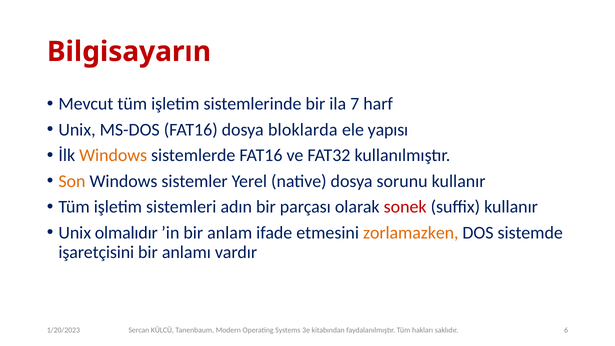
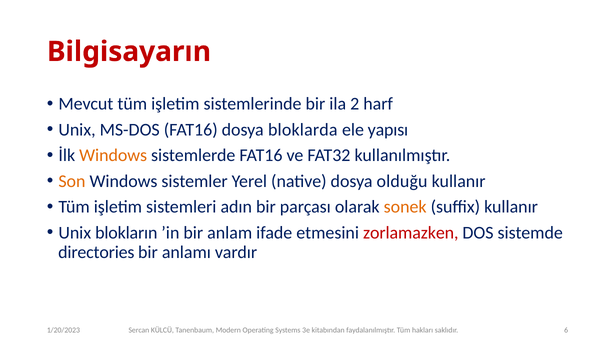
7: 7 -> 2 (355, 104)
sorunu: sorunu -> olduğu (402, 181)
sonek colour: red -> orange (405, 207)
olmalıdır: olmalıdır -> blokların (126, 233)
zorlamazken colour: orange -> red (411, 233)
işaretçisini: işaretçisini -> directories (96, 252)
